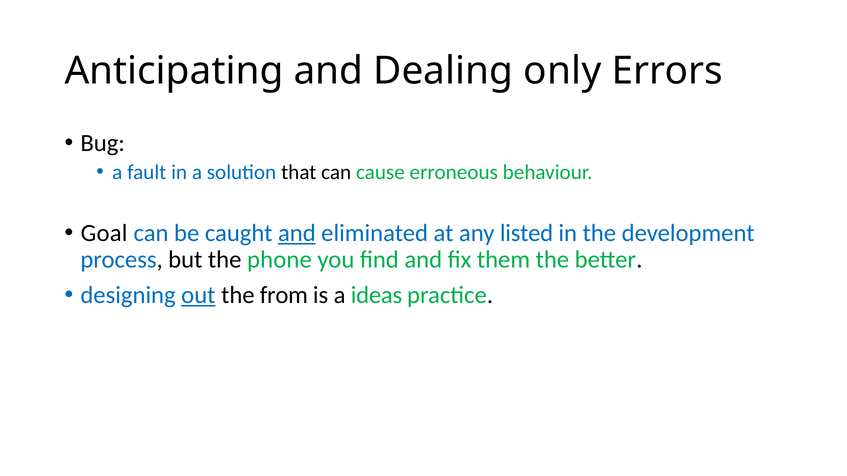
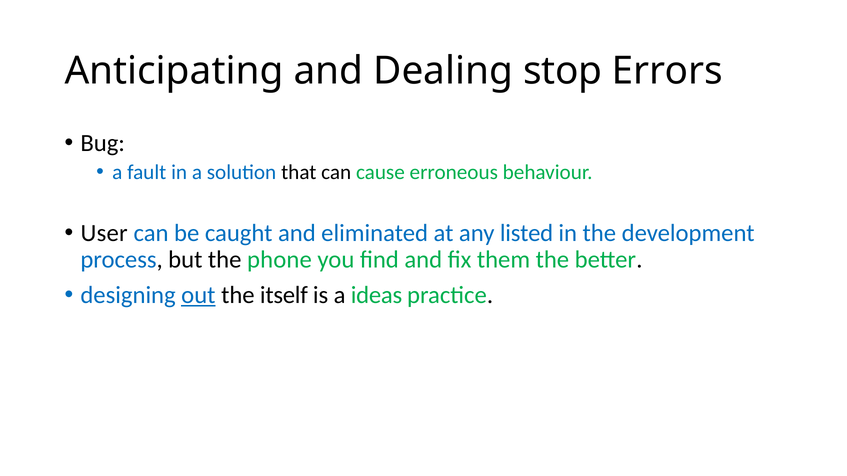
only: only -> stop (563, 71)
Goal: Goal -> User (104, 233)
and underline: present -> none (297, 233)
from: from -> itself (284, 295)
